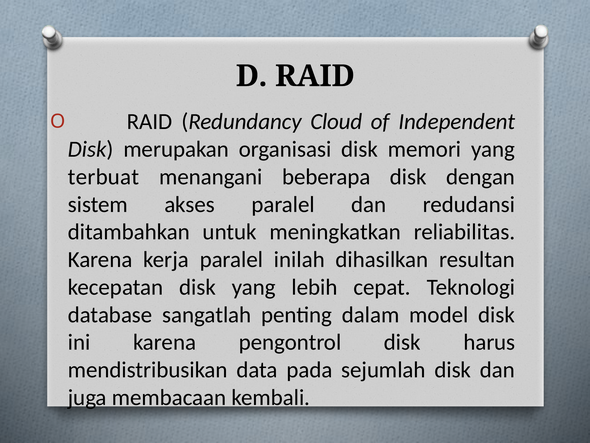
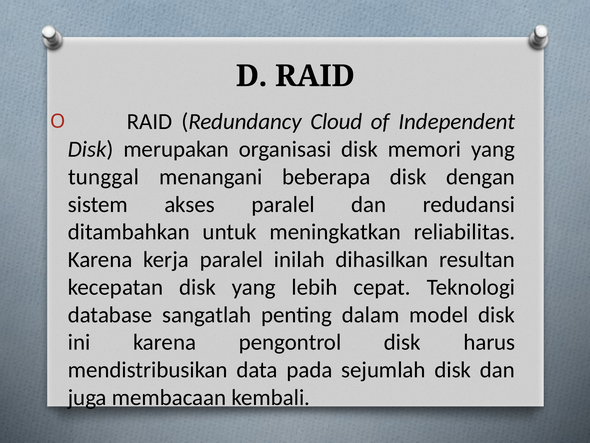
terbuat: terbuat -> tunggal (104, 177)
